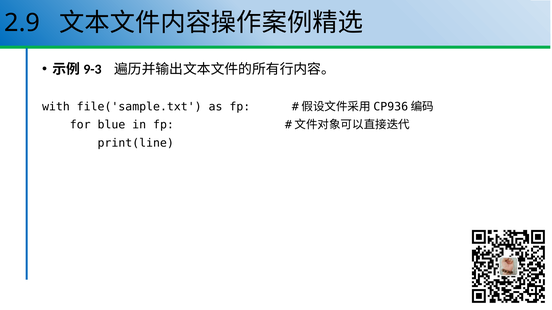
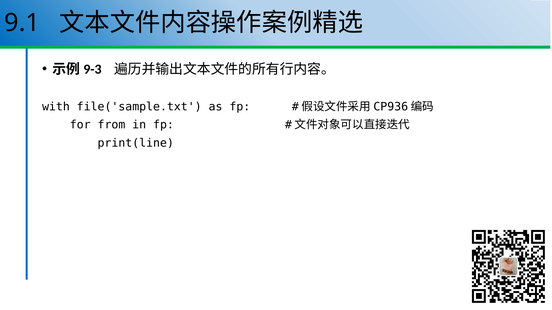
2.9: 2.9 -> 9.1 (22, 23)
blue: blue -> from (111, 125)
